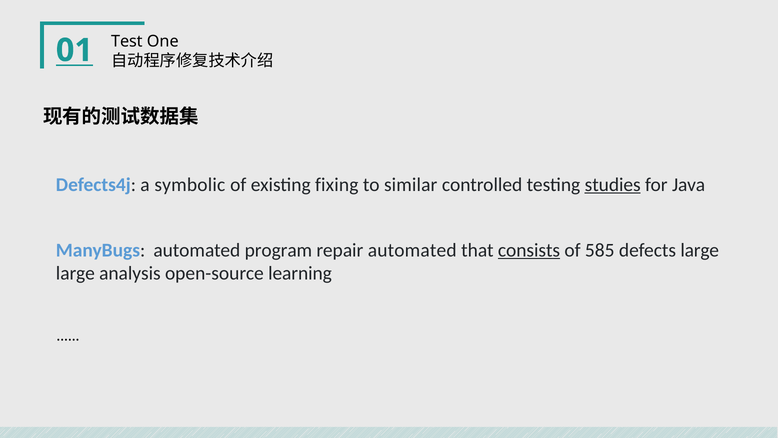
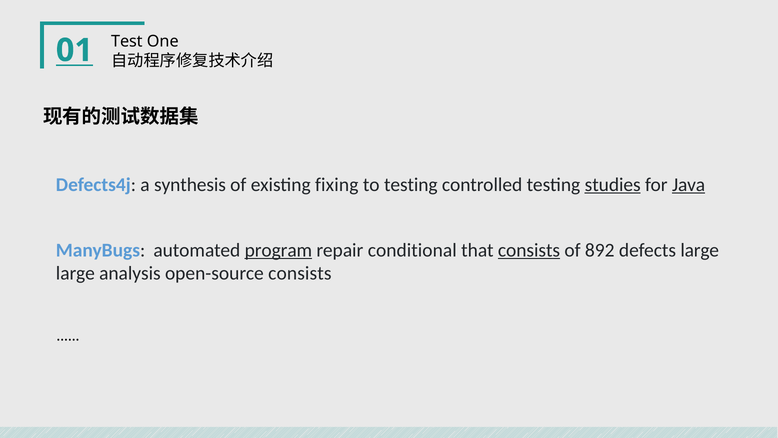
symbolic: symbolic -> synthesis (190, 185)
to similar: similar -> testing (411, 185)
Java underline: none -> present (689, 185)
program underline: none -> present (278, 250)
repair automated: automated -> conditional (412, 250)
585: 585 -> 892 (600, 250)
open-source learning: learning -> consists (300, 273)
